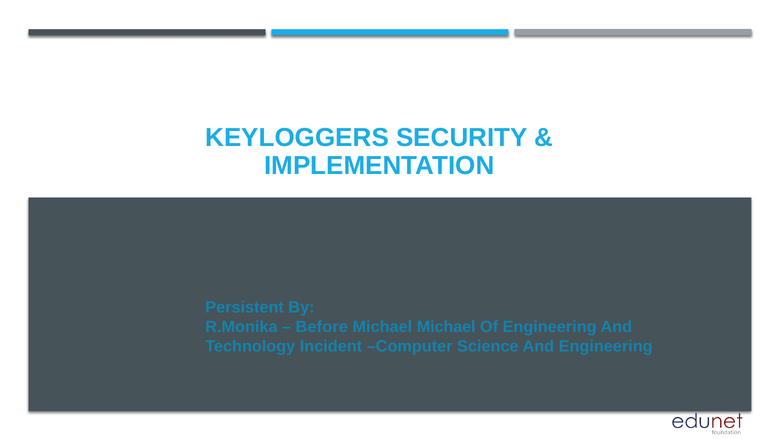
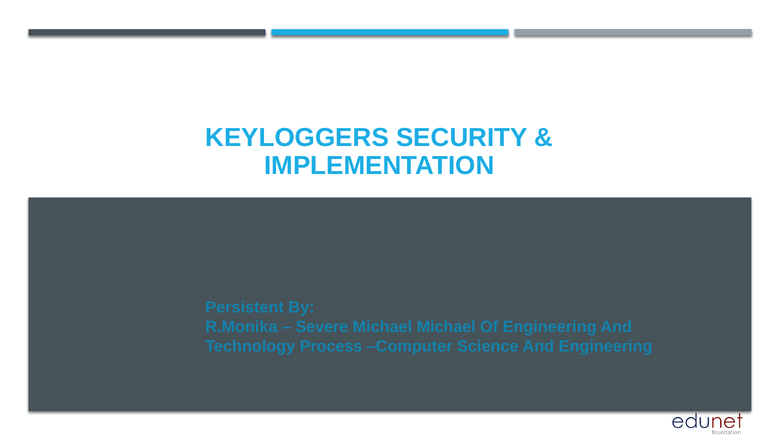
Before: Before -> Severe (322, 327)
Incident: Incident -> Process (331, 346)
